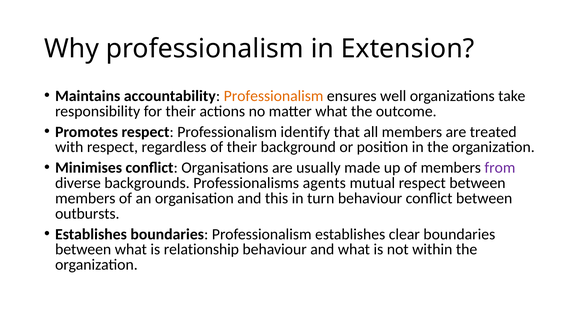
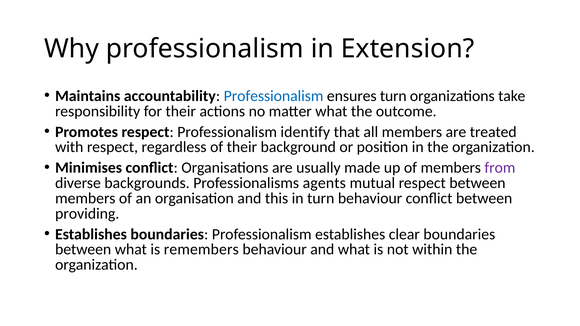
Professionalism colour: orange -> blue (274, 96)
ensures well: well -> turn (393, 96)
outbursts: outbursts -> providing (87, 214)
relationship: relationship -> remembers (201, 250)
